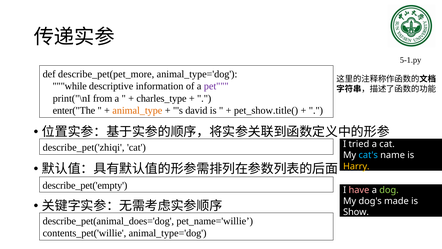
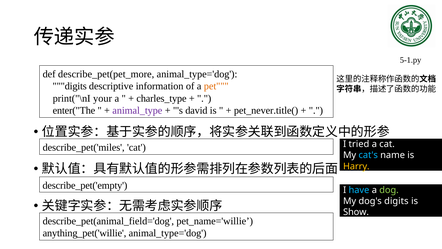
while: while -> digits (70, 86)
pet colour: purple -> orange (216, 86)
from: from -> your (103, 98)
animal_type colour: orange -> purple (137, 110)
pet_show.title(: pet_show.title( -> pet_never.title( (266, 110)
describe_pet('zhiqi: describe_pet('zhiqi -> describe_pet('miles (84, 147)
have colour: pink -> light blue (359, 190)
dog's made: made -> digits (396, 201)
describe_pet(animal_does='dog: describe_pet(animal_does='dog -> describe_pet(animal_field='dog (108, 221)
contents_pet('willie: contents_pet('willie -> anything_pet('willie (84, 233)
